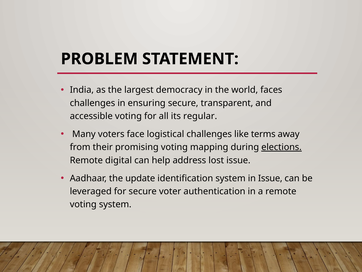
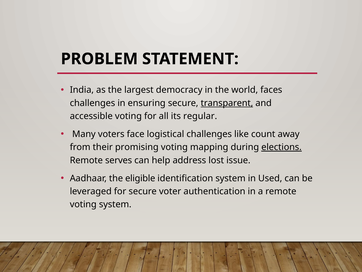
transparent underline: none -> present (227, 103)
terms: terms -> count (263, 134)
digital: digital -> serves (119, 160)
update: update -> eligible (140, 178)
in Issue: Issue -> Used (270, 178)
